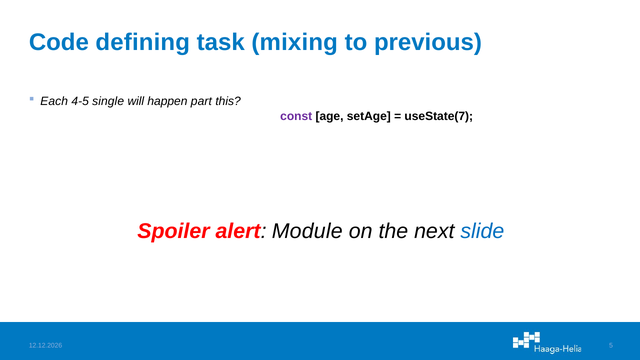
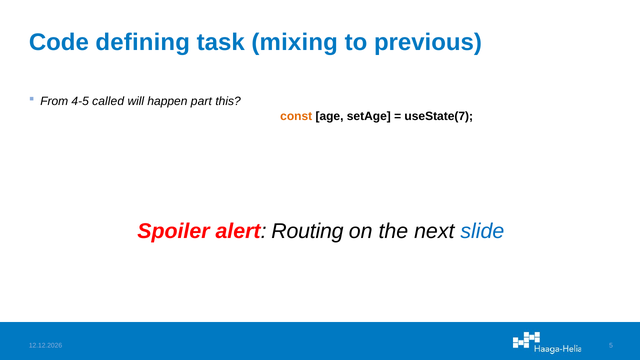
Each: Each -> From (54, 101)
single: single -> called (108, 101)
const colour: purple -> orange (296, 116)
Module: Module -> Routing (307, 231)
